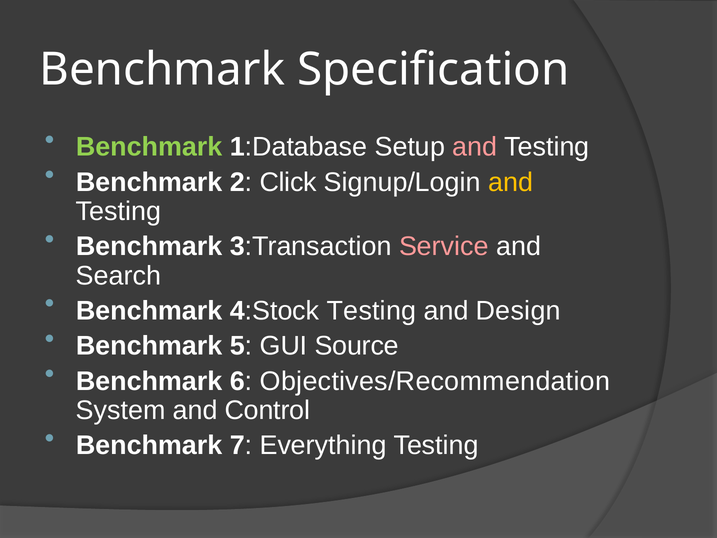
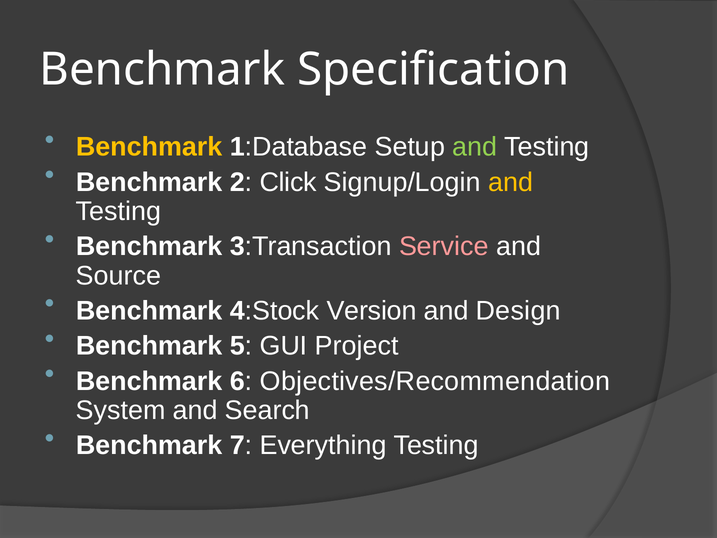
Benchmark colour: light green -> yellow (149, 147)
and colour: pink -> light green (475, 147)
Search: Search -> Source (118, 276)
4:Stock Testing: Testing -> Version (372, 311)
Source: Source -> Project (357, 346)
Control: Control -> Search (267, 410)
